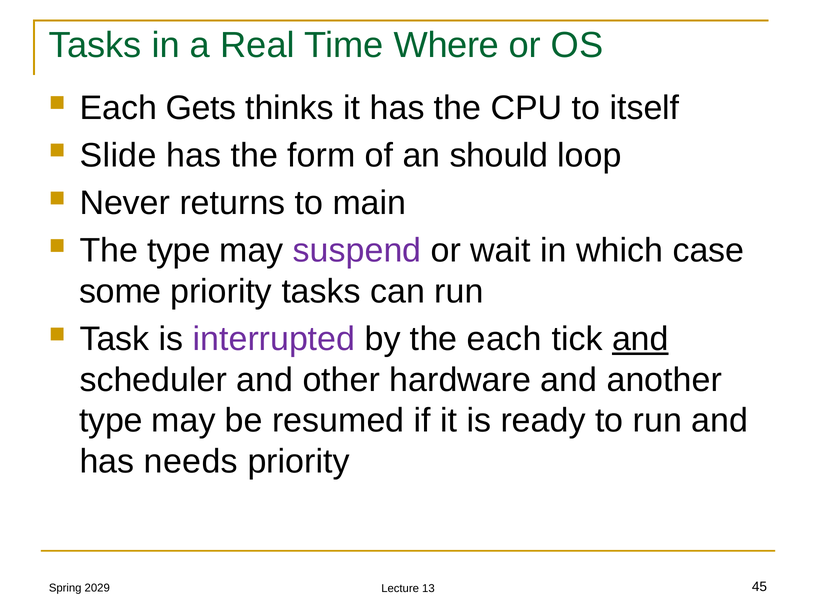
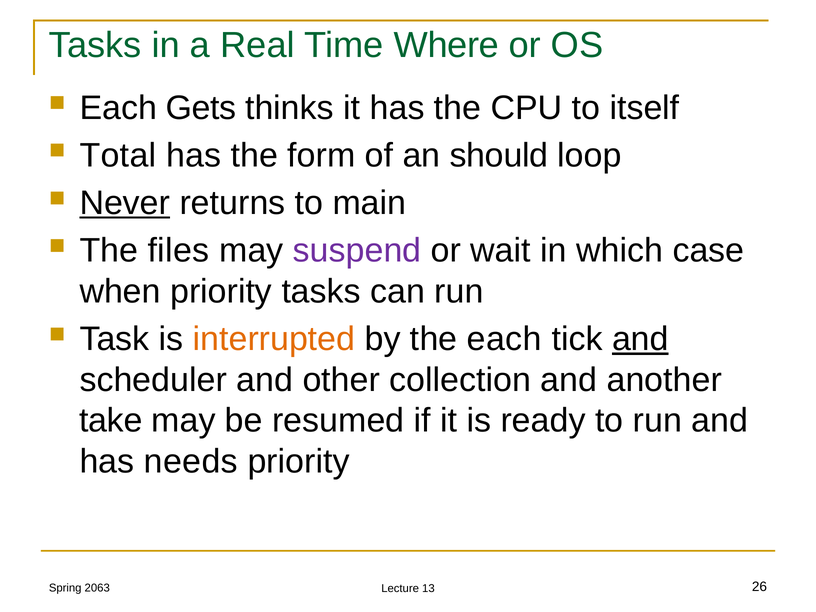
Slide: Slide -> Total (118, 155)
Never underline: none -> present (125, 203)
The type: type -> files (179, 251)
some: some -> when (120, 292)
interrupted colour: purple -> orange (274, 339)
hardware: hardware -> collection (460, 380)
type: type -> take (111, 421)
2029: 2029 -> 2063 (97, 588)
45: 45 -> 26 (759, 587)
